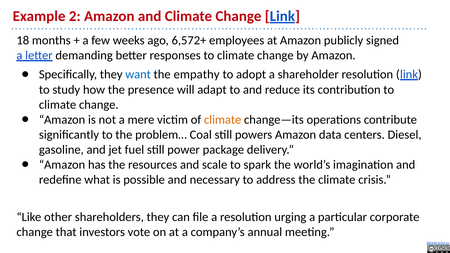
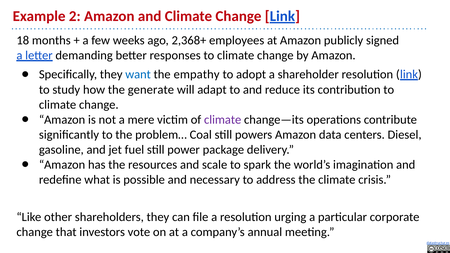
6,572+: 6,572+ -> 2,368+ (189, 40)
presence: presence -> generate (151, 90)
climate colour: orange -> purple (223, 120)
